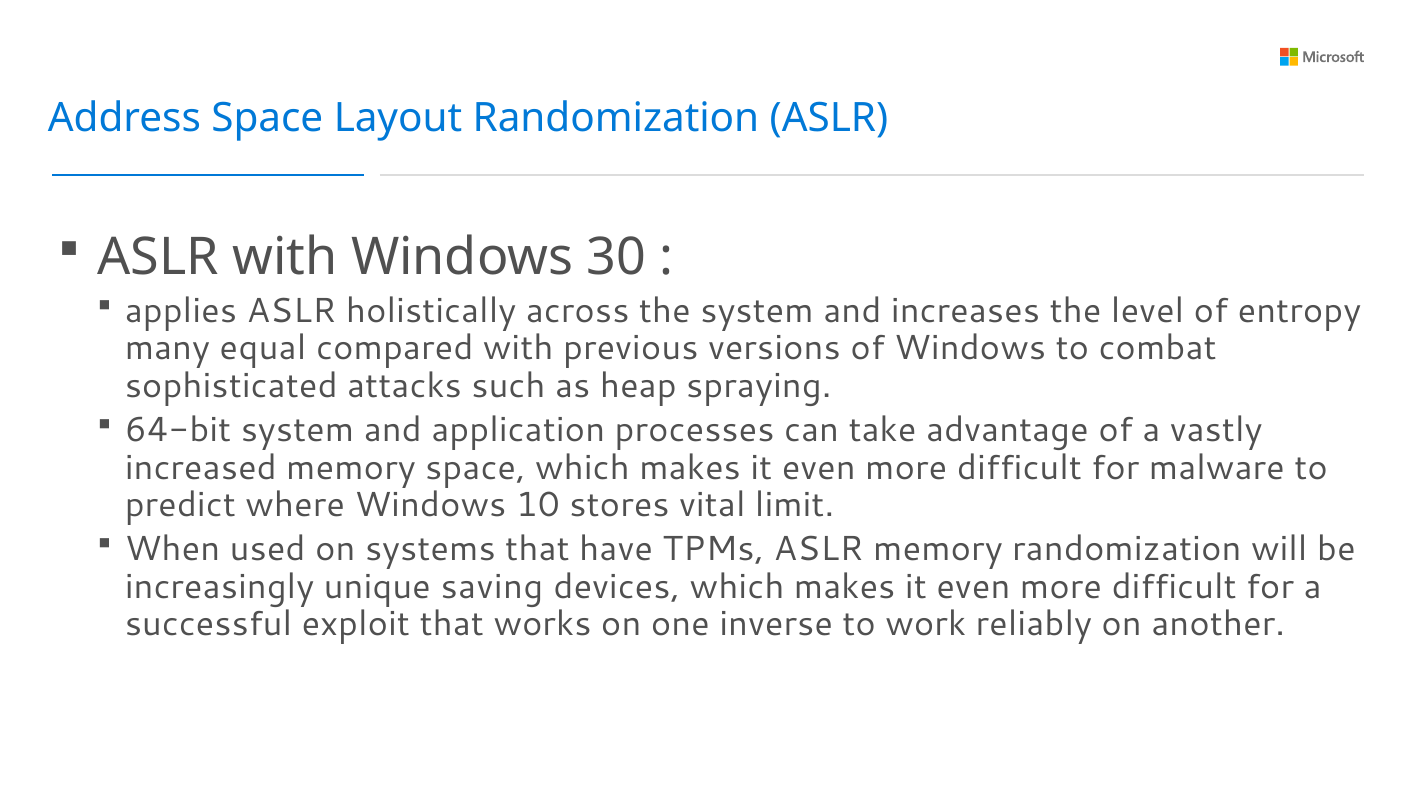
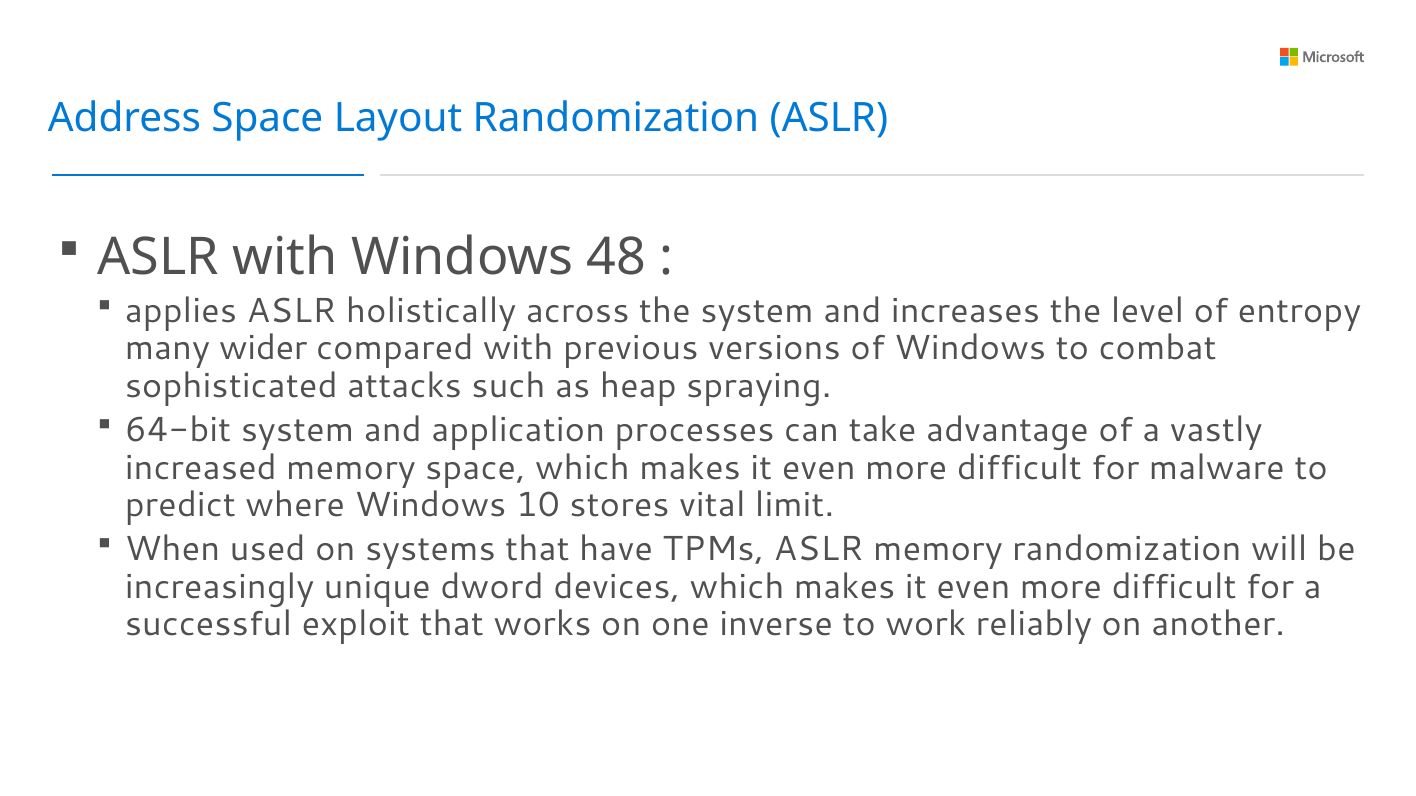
30: 30 -> 48 (617, 257)
equal: equal -> wider (263, 348)
saving: saving -> dword (492, 587)
